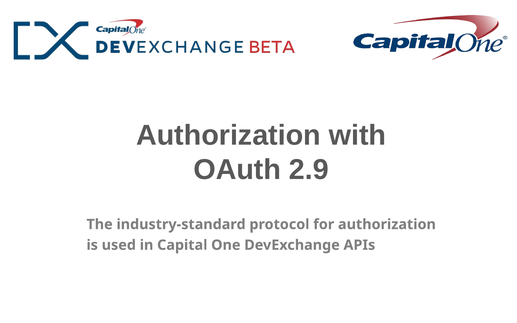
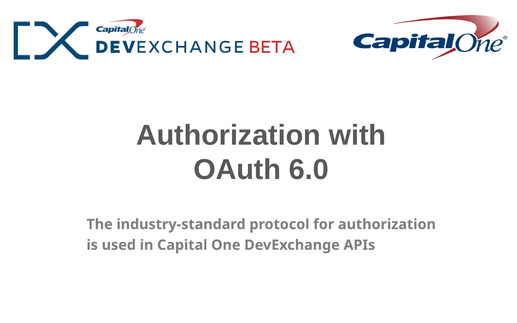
2.9: 2.9 -> 6.0 (309, 170)
